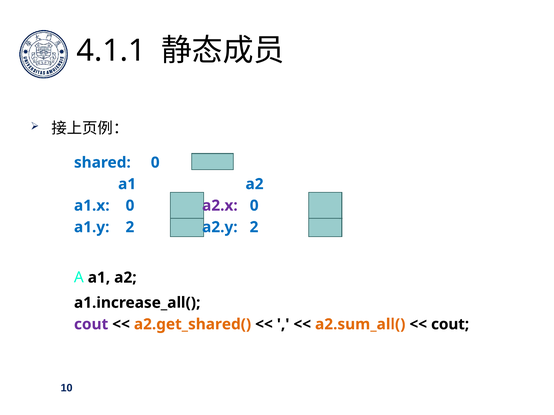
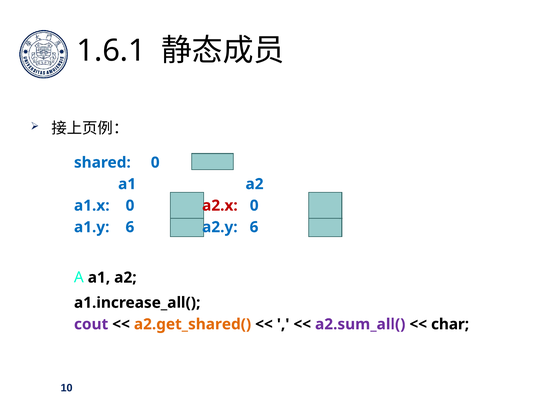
4.1.1: 4.1.1 -> 1.6.1 (111, 51)
a2.x colour: purple -> red (220, 206)
a1.y 2: 2 -> 6 (130, 227)
a2.y 2: 2 -> 6 (254, 227)
a2.sum_all( colour: orange -> purple (360, 325)
cout: cout -> char (450, 325)
